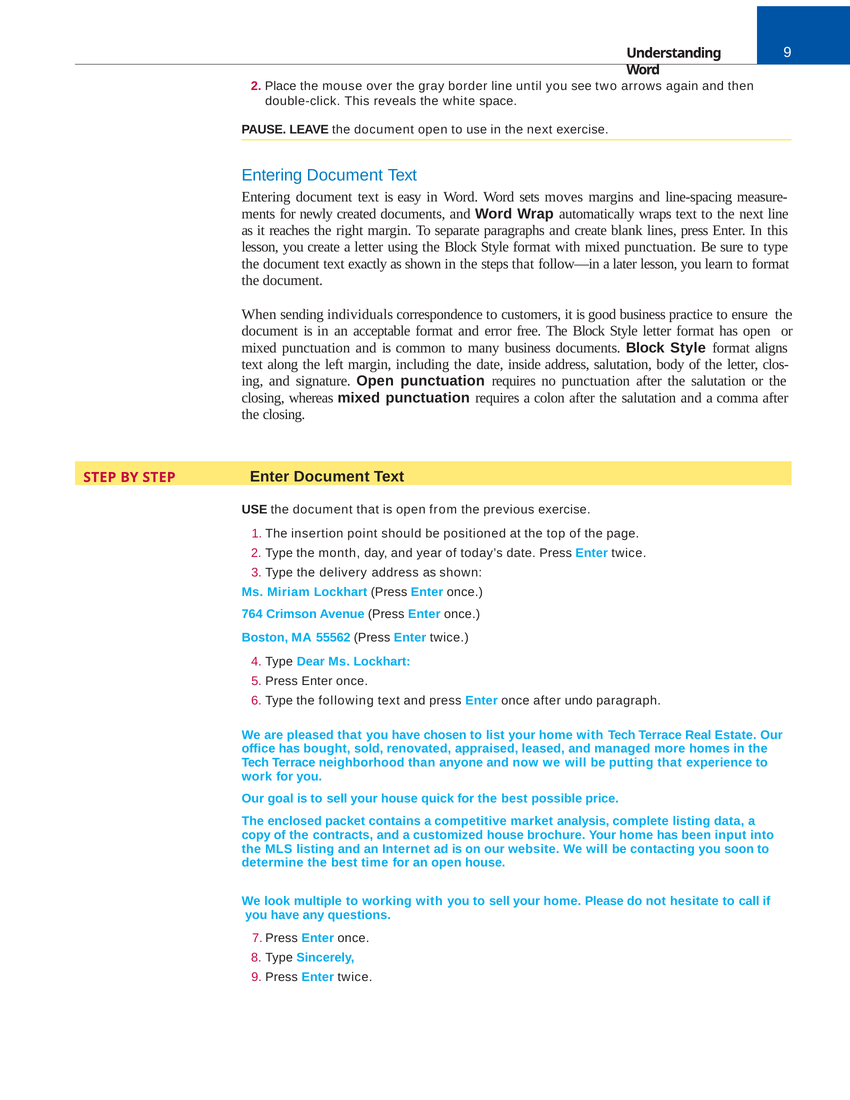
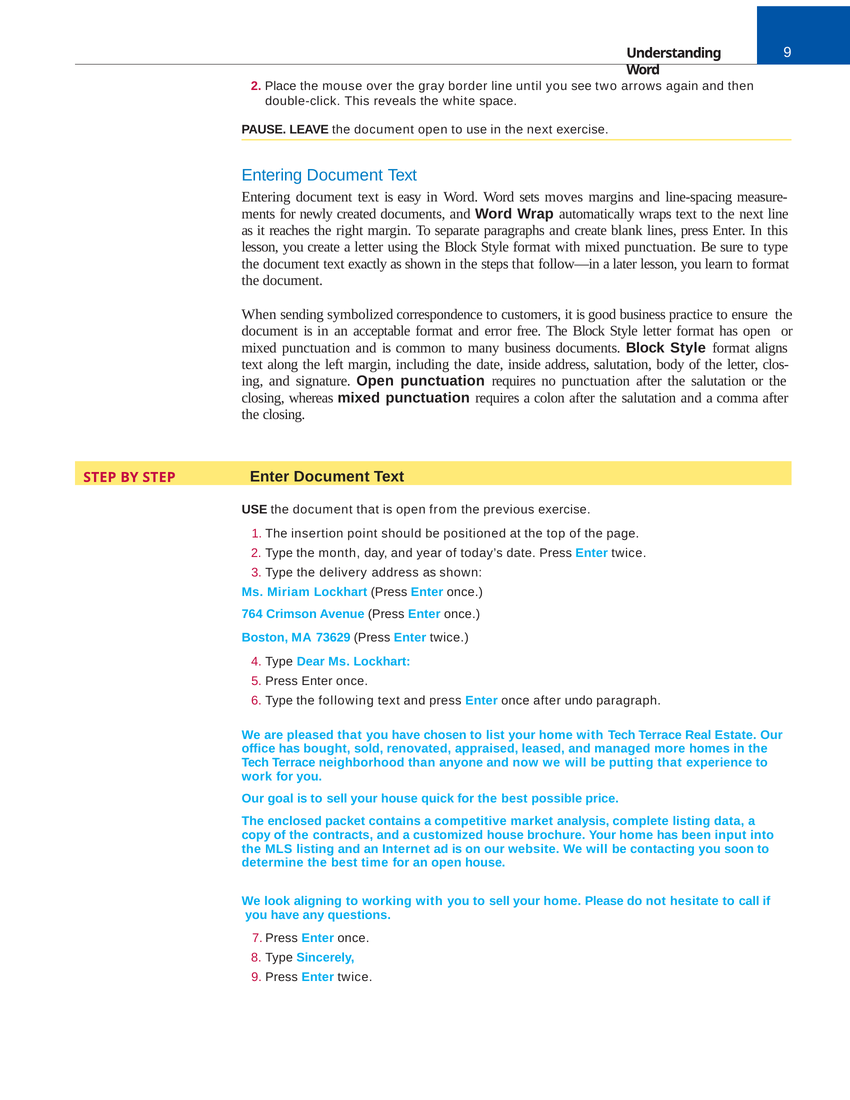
individuals: individuals -> symbolized (360, 314)
55562: 55562 -> 73629 (333, 638)
multiple: multiple -> aligning (318, 901)
